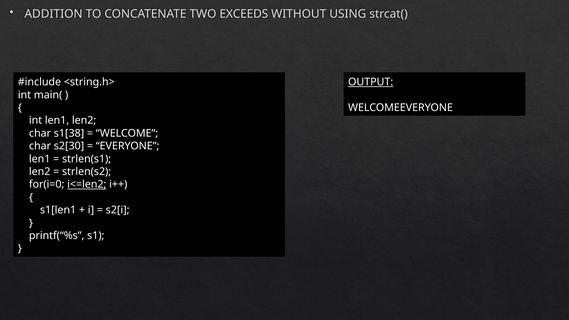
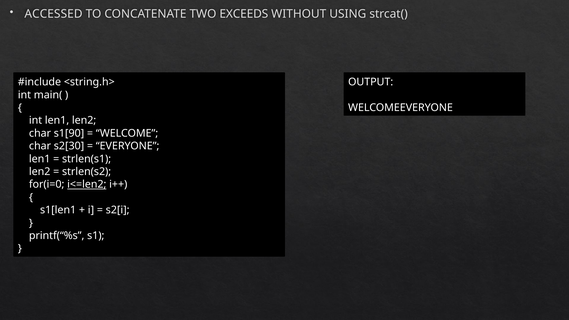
ADDITION: ADDITION -> ACCESSED (53, 14)
OUTPUT underline: present -> none (371, 82)
s1[38: s1[38 -> s1[90 (69, 133)
